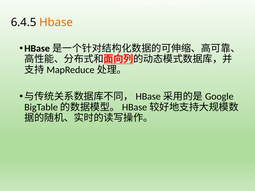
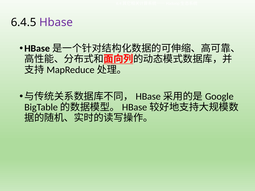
Hbase colour: orange -> purple (56, 22)
